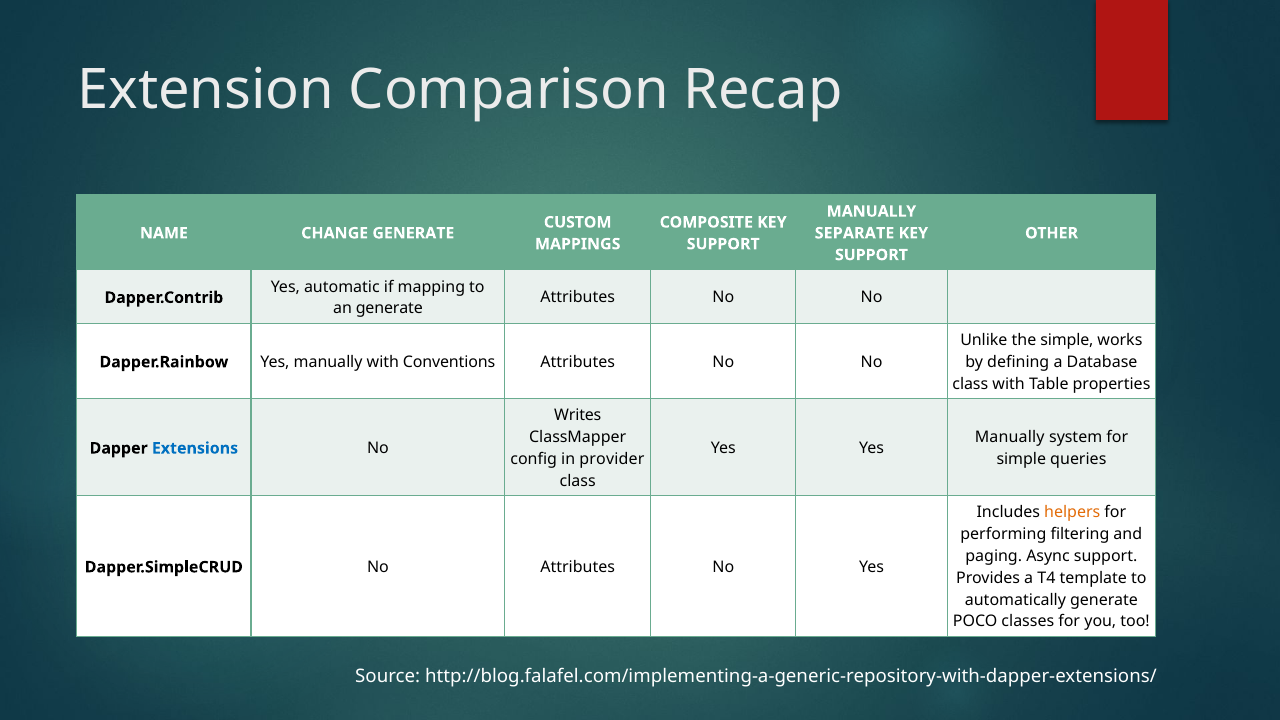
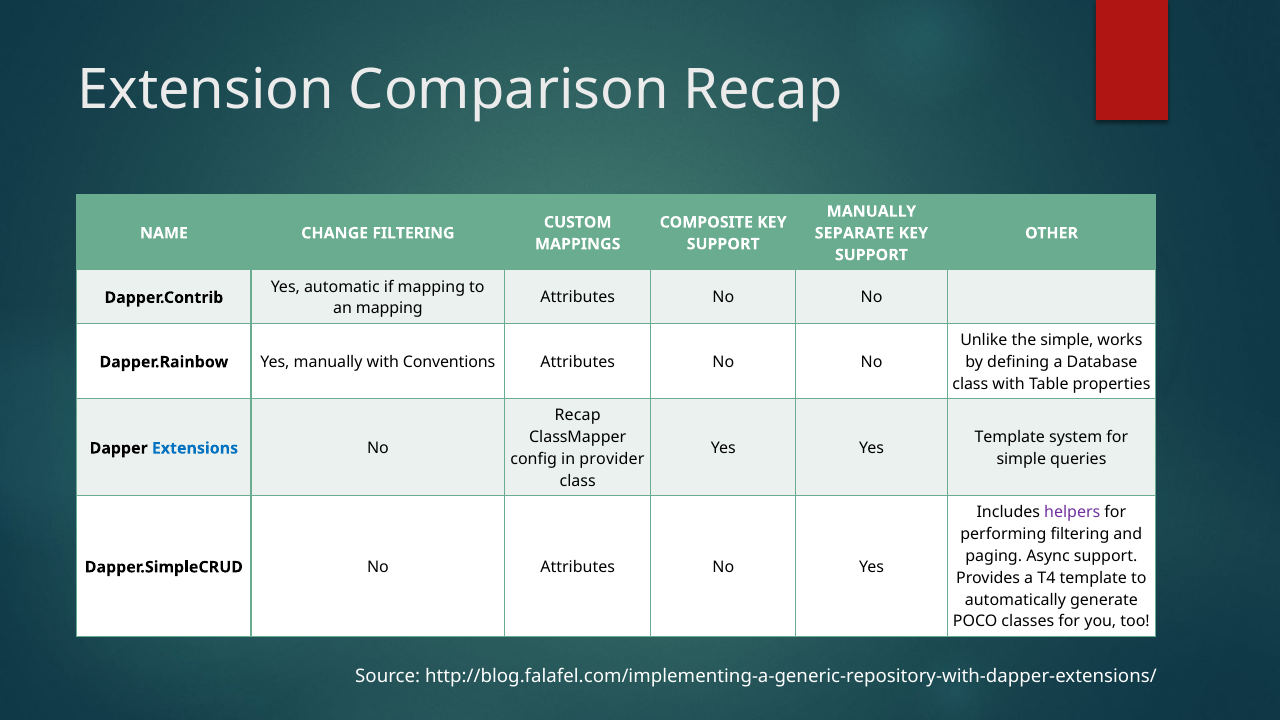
CHANGE GENERATE: GENERATE -> FILTERING (413, 233)
an generate: generate -> mapping (389, 308)
Writes: Writes -> Recap (578, 416)
Manually: Manually -> Template (1010, 437)
helpers colour: orange -> purple (1072, 513)
